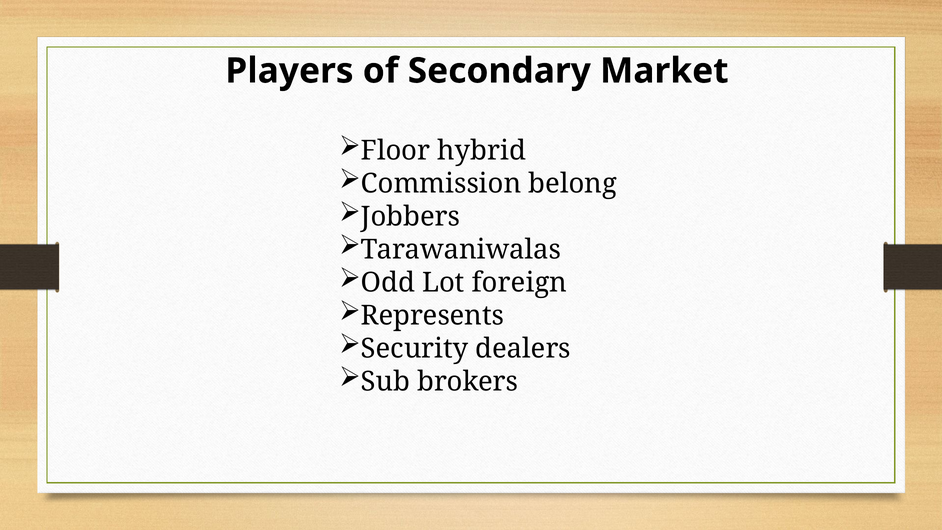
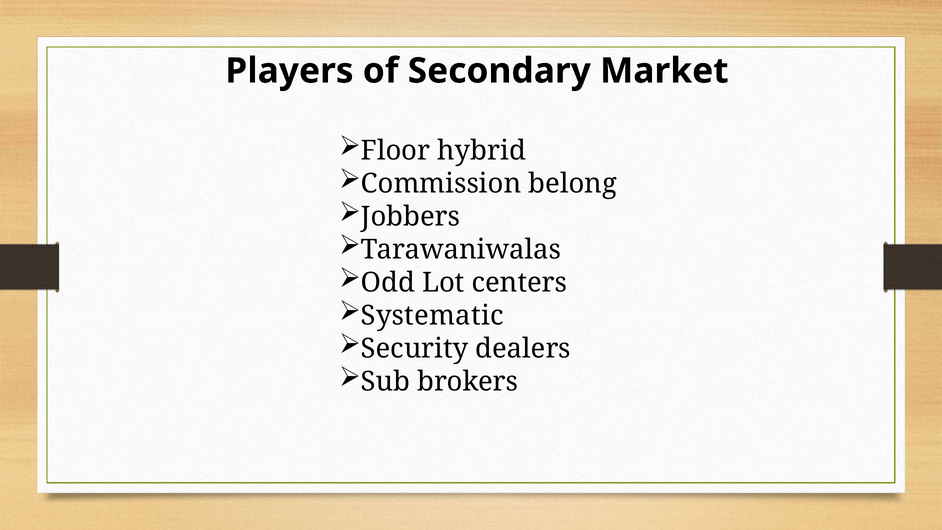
foreign: foreign -> centers (519, 282)
Represents: Represents -> Systematic (432, 315)
